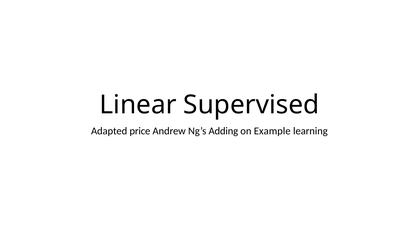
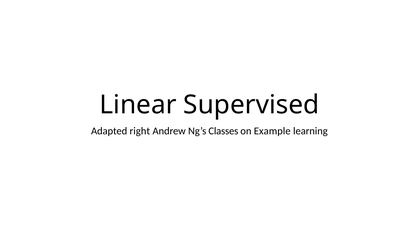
price: price -> right (140, 131)
Adding: Adding -> Classes (223, 131)
